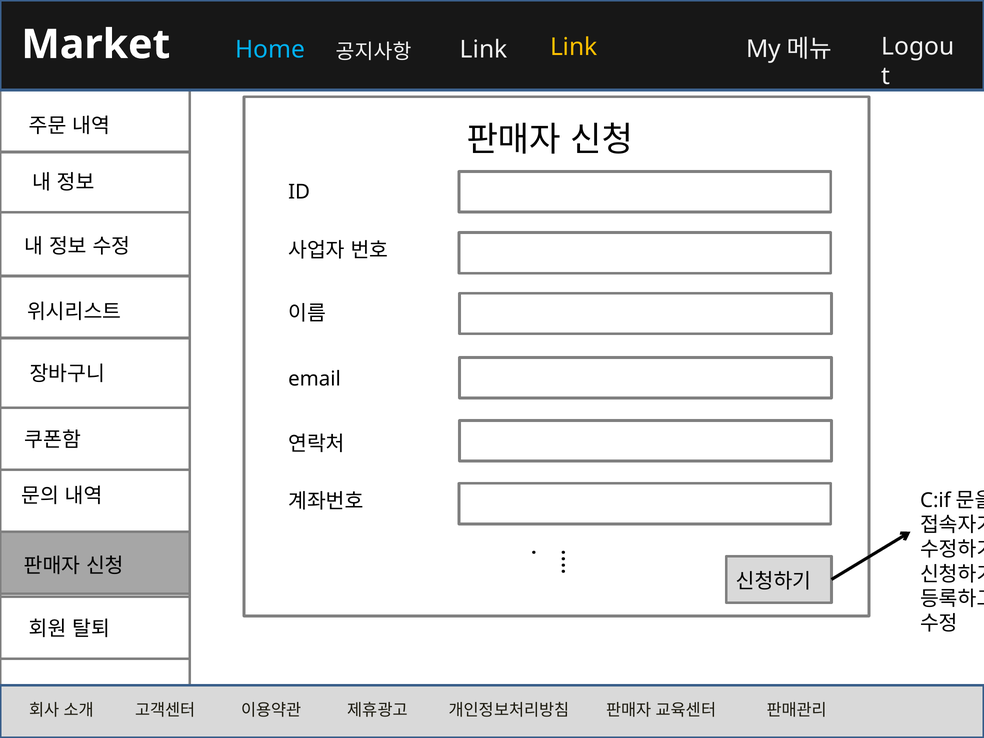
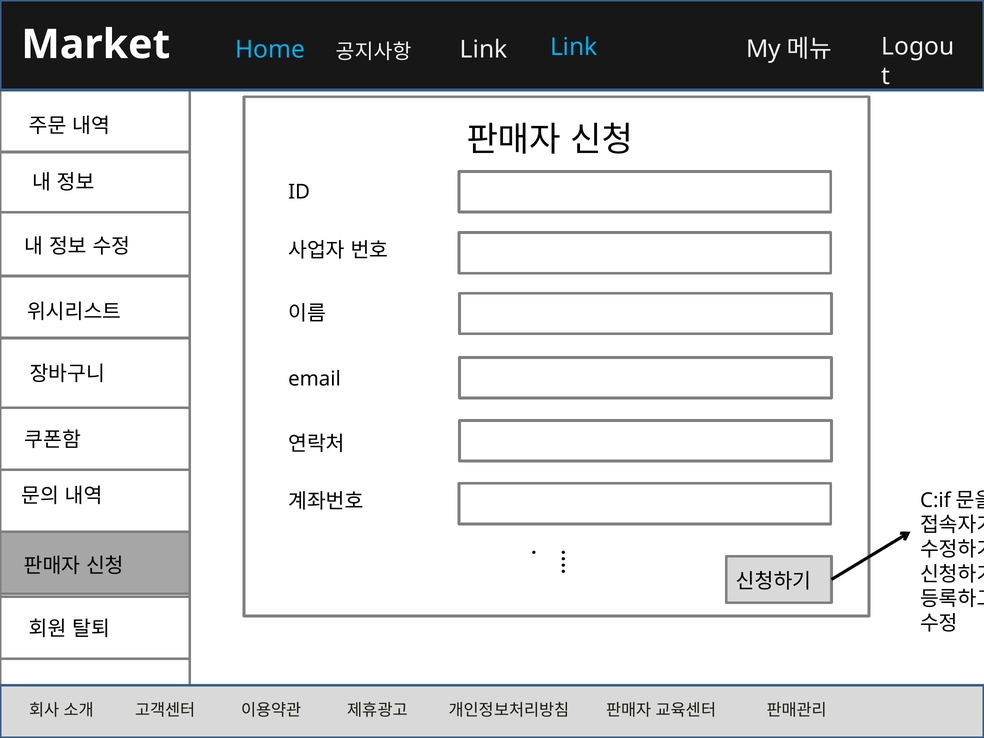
Link colour: yellow -> light blue (574, 47)
